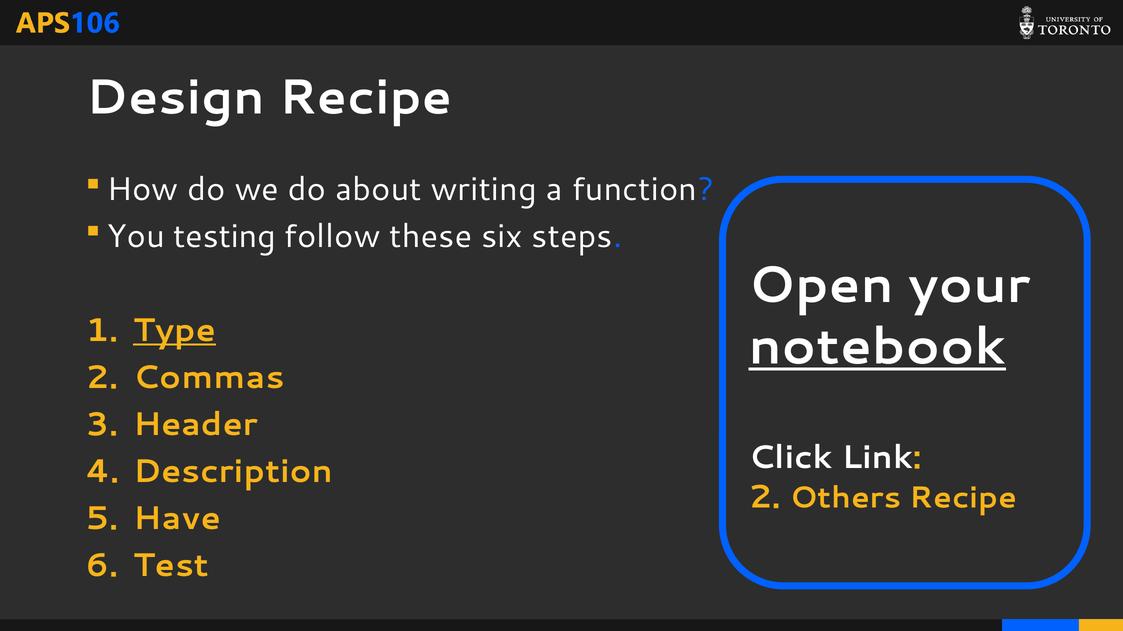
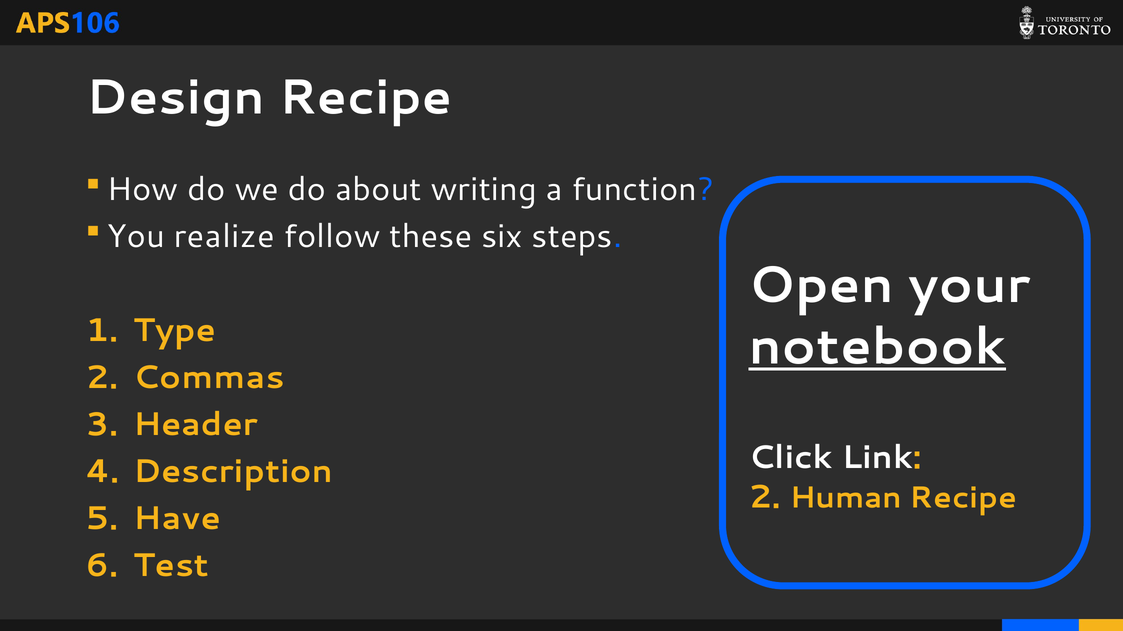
testing: testing -> realize (224, 237)
Type underline: present -> none (175, 331)
Others: Others -> Human (846, 498)
